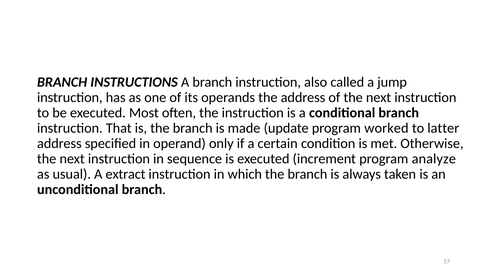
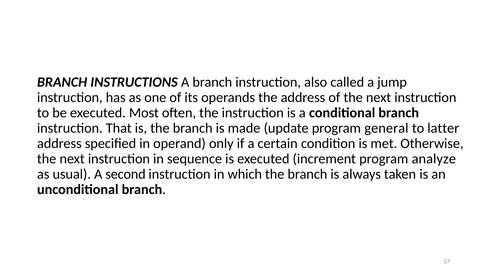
worked: worked -> general (386, 128)
extract: extract -> second (126, 174)
